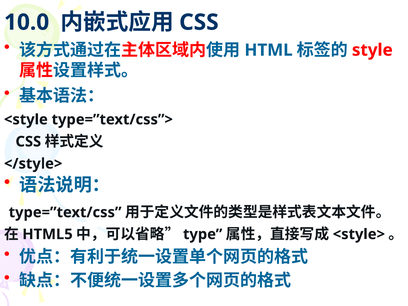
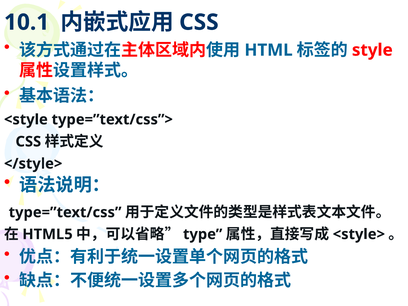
10.0: 10.0 -> 10.1 (27, 22)
